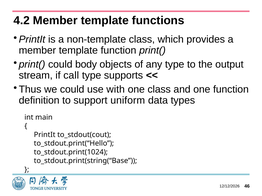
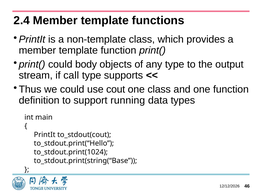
4.2: 4.2 -> 2.4 (22, 21)
with: with -> cout (116, 90)
uniform: uniform -> running (128, 101)
